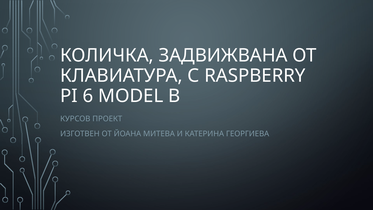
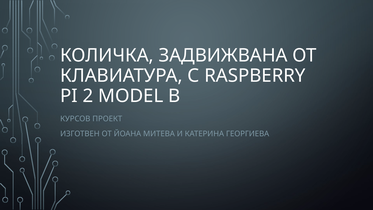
6: 6 -> 2 (88, 96)
